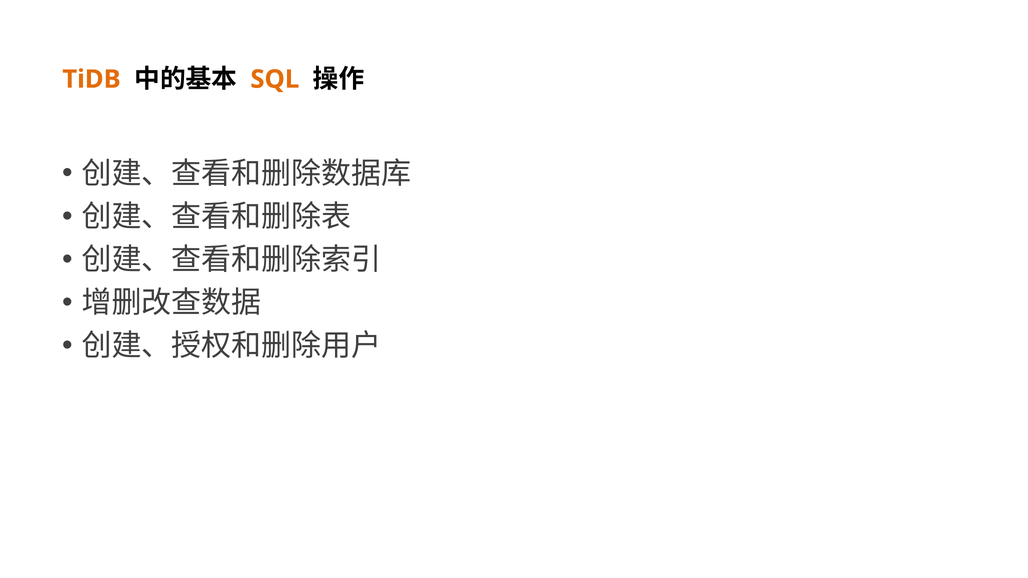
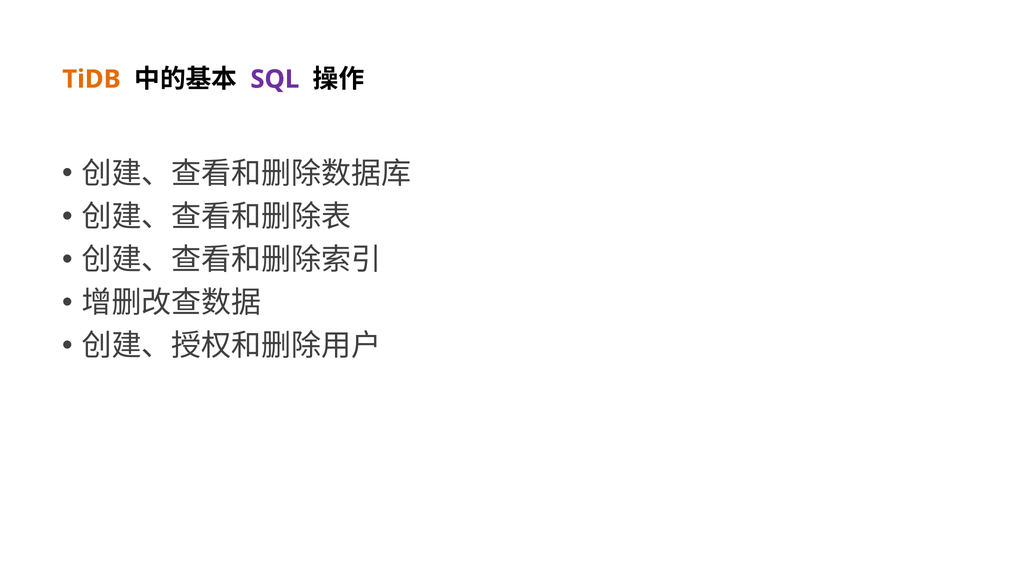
SQL colour: orange -> purple (275, 79)
